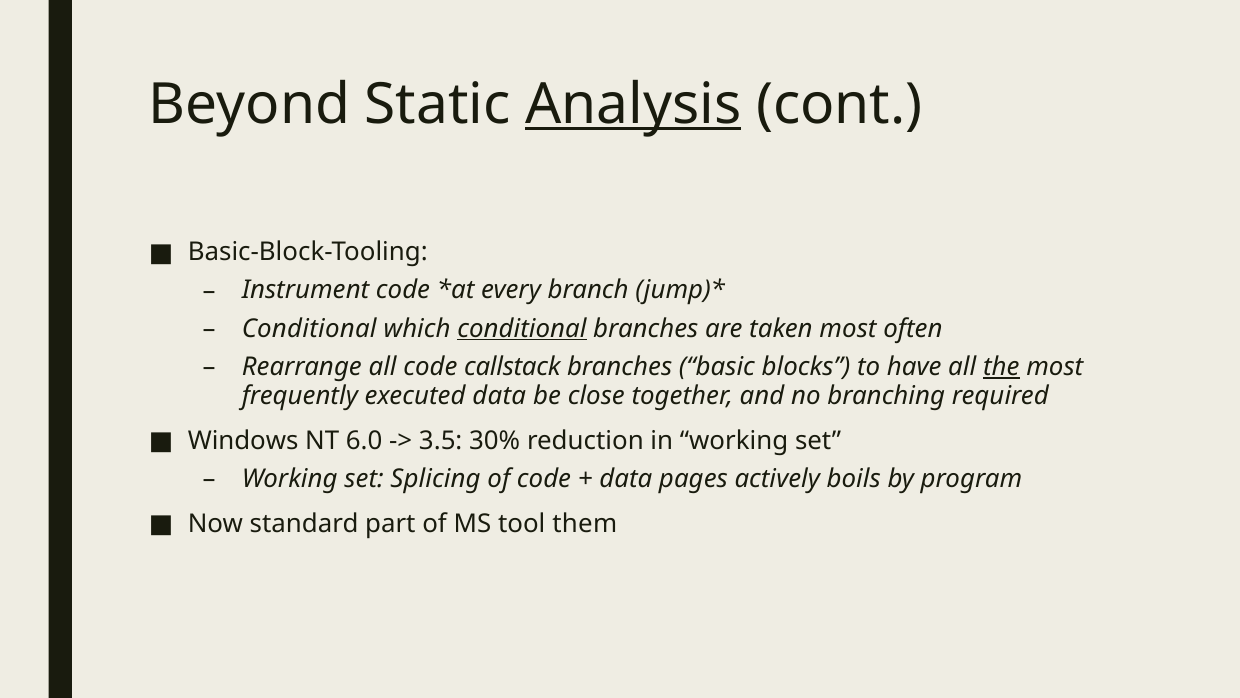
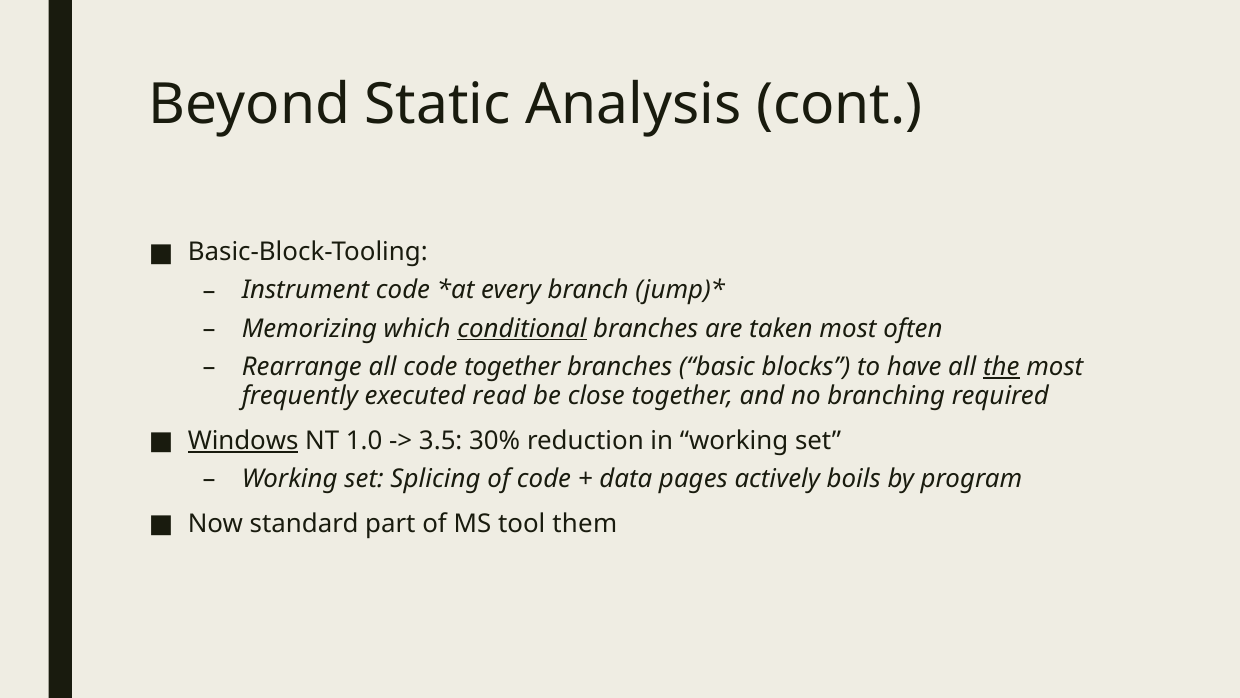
Analysis underline: present -> none (633, 104)
Conditional: Conditional -> Memorizing (309, 328)
code callstack: callstack -> together (512, 367)
executed data: data -> read (499, 396)
Windows underline: none -> present (243, 440)
6.0: 6.0 -> 1.0 (364, 440)
